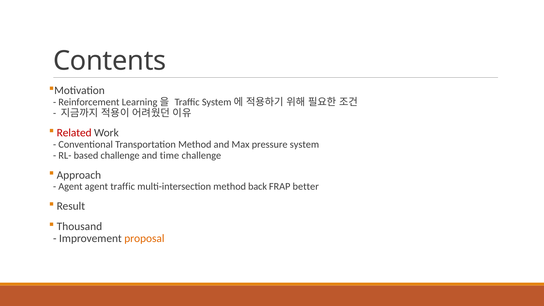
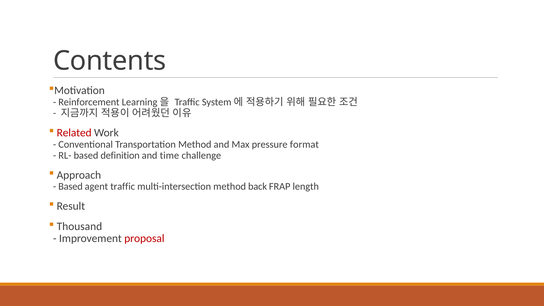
system: system -> format (304, 144)
based challenge: challenge -> definition (120, 155)
Agent: Agent -> Based (70, 187)
better: better -> length (306, 187)
proposal colour: orange -> red (144, 239)
